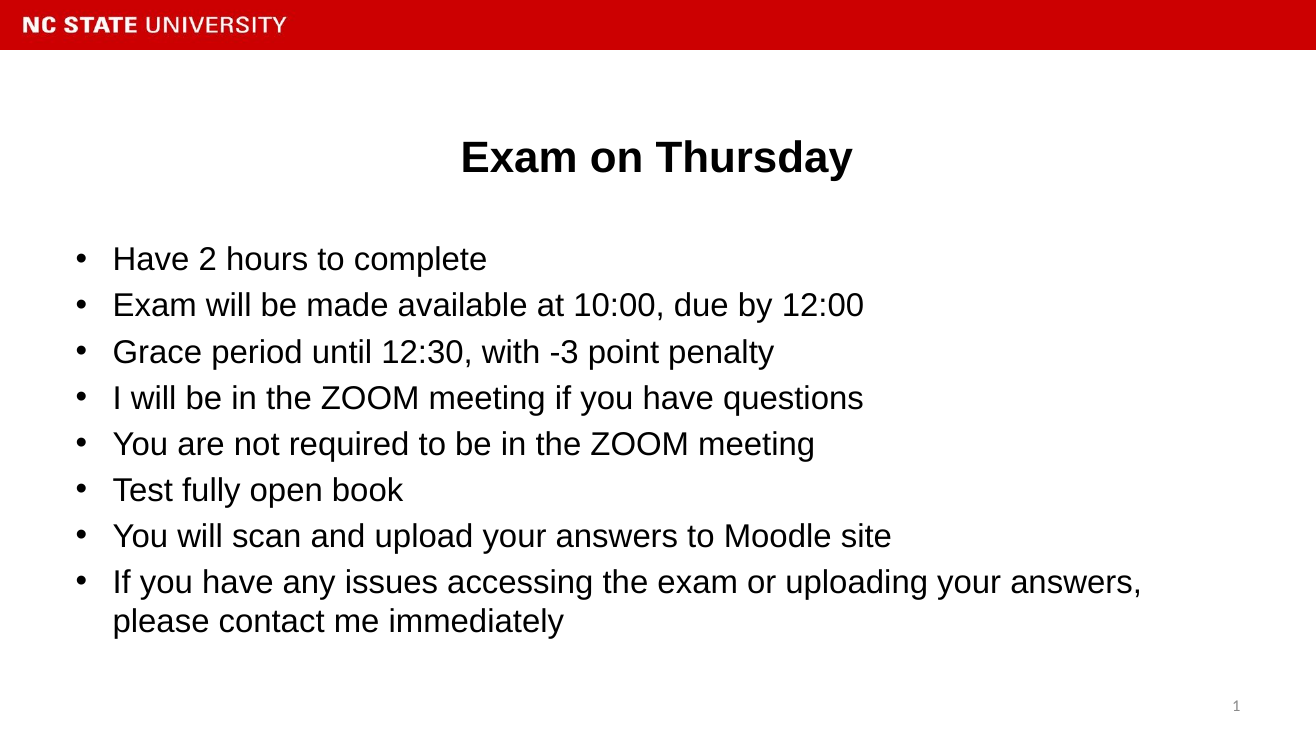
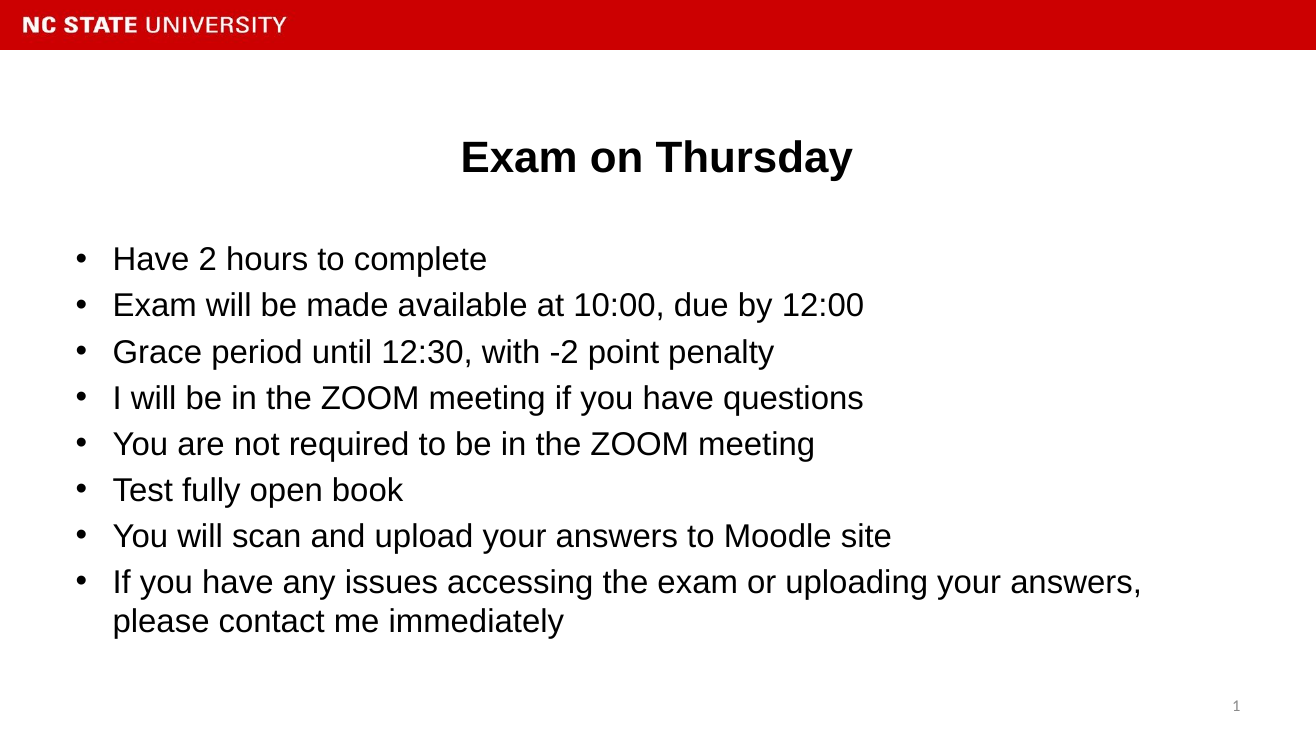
-3: -3 -> -2 (564, 352)
